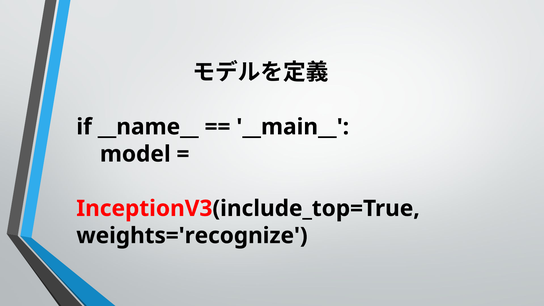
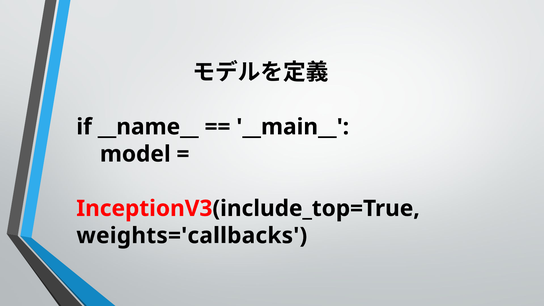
weights='recognize: weights='recognize -> weights='callbacks (192, 236)
